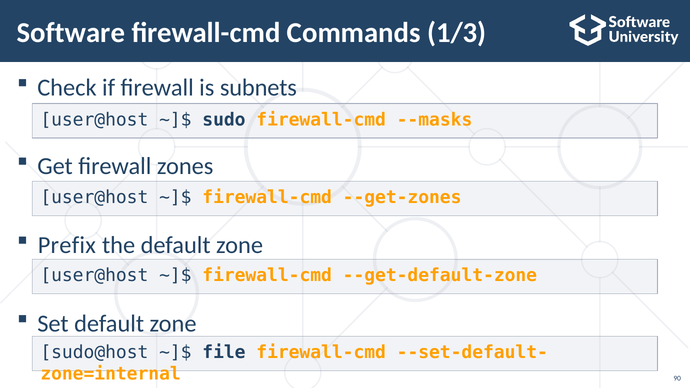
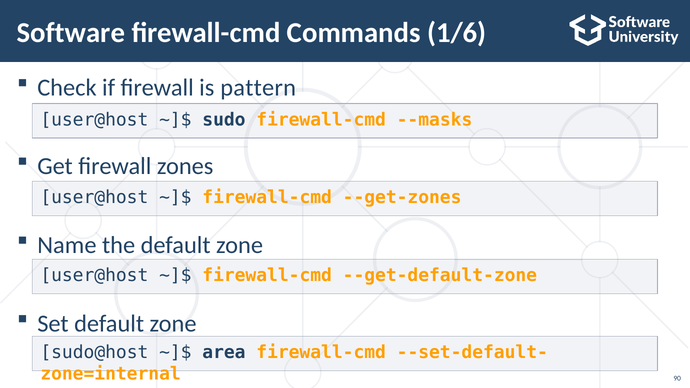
1/3: 1/3 -> 1/6 (457, 33)
subnets: subnets -> pattern (258, 88)
Prefix: Prefix -> Name (67, 245)
file: file -> area (224, 353)
